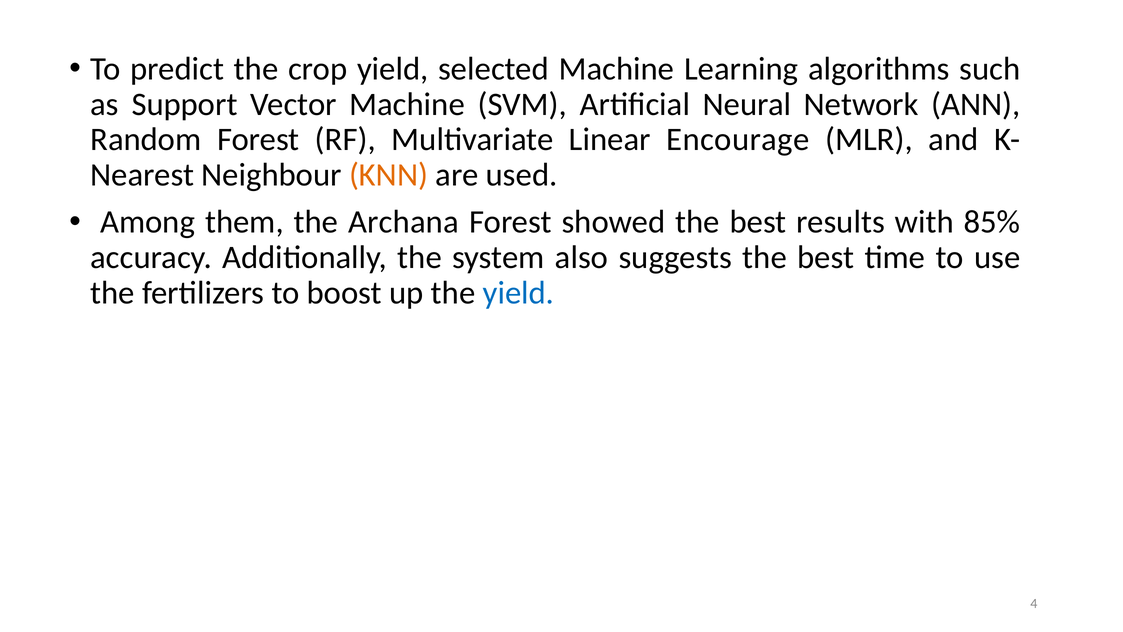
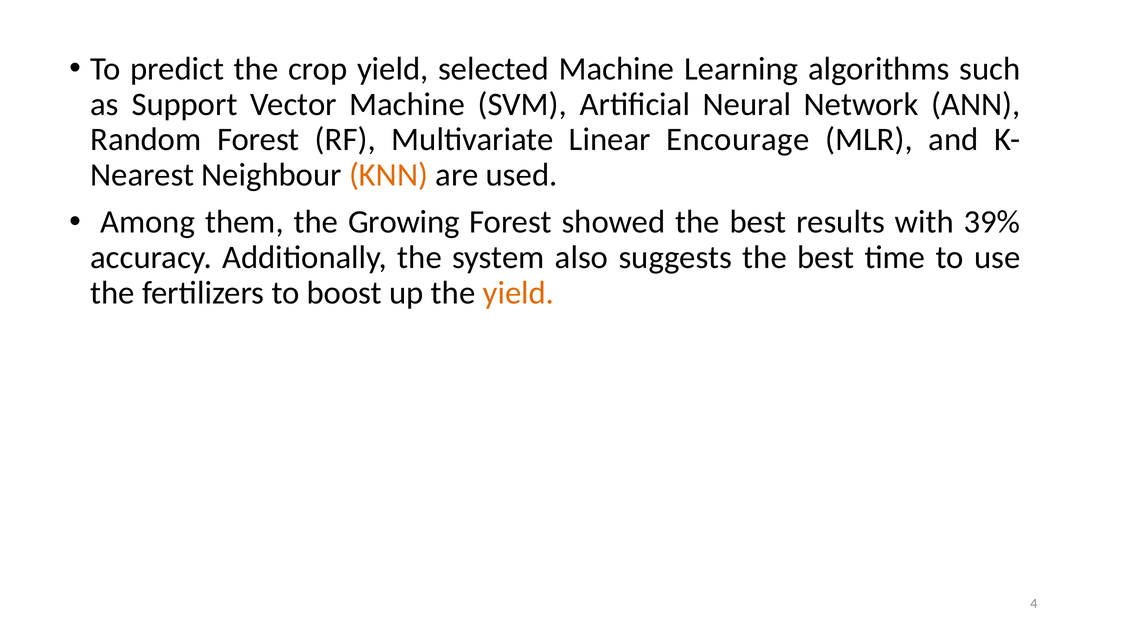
Archana: Archana -> Growing (404, 222)
85%: 85% -> 39% (992, 222)
yield colour: blue -> orange (518, 293)
